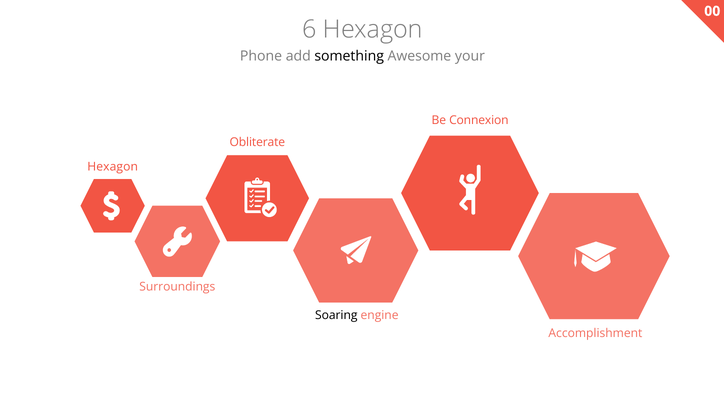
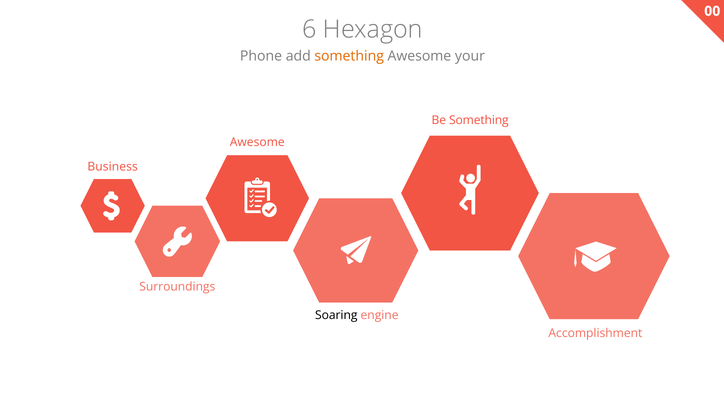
something colour: black -> orange (349, 56)
Be Connexion: Connexion -> Something (479, 120)
Obliterate: Obliterate -> Awesome (257, 142)
Hexagon: Hexagon -> Business (113, 167)
